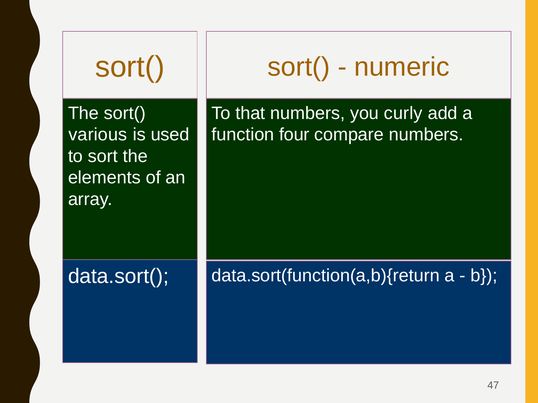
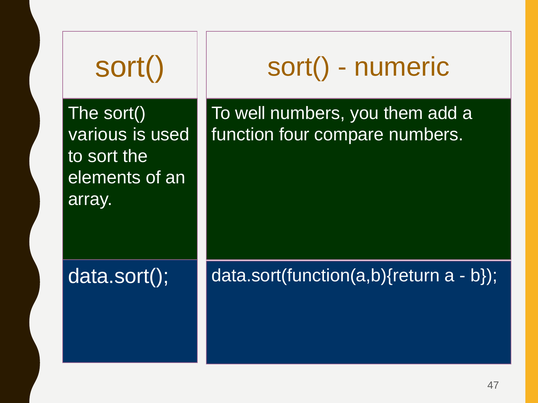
that: that -> well (250, 113)
curly: curly -> them (403, 113)
